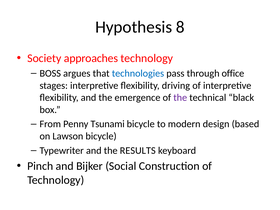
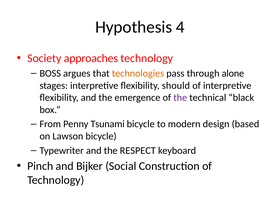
8: 8 -> 4 (180, 27)
technologies colour: blue -> orange (138, 73)
office: office -> alone (233, 73)
driving: driving -> should (176, 85)
RESULTS: RESULTS -> RESPECT (138, 150)
